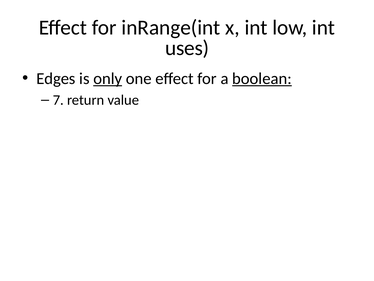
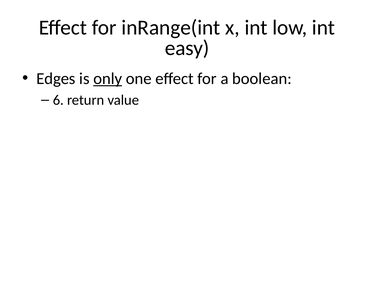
uses: uses -> easy (187, 48)
boolean underline: present -> none (262, 78)
7: 7 -> 6 (58, 100)
